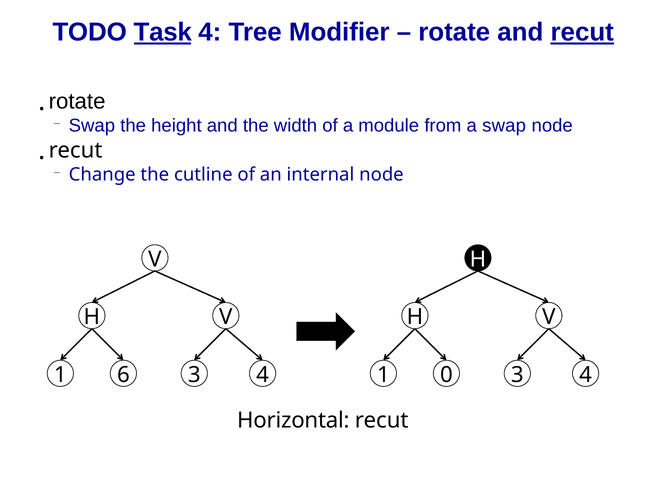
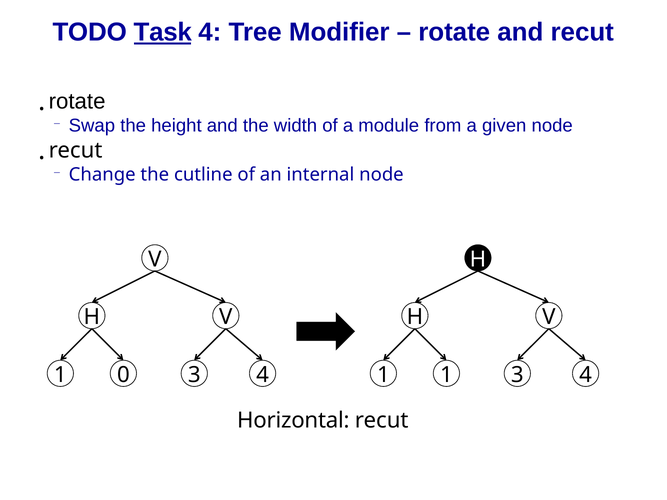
recut underline: present -> none (582, 32)
a swap: swap -> given (504, 126)
6: 6 -> 0 (123, 375)
1 0: 0 -> 1 (446, 375)
